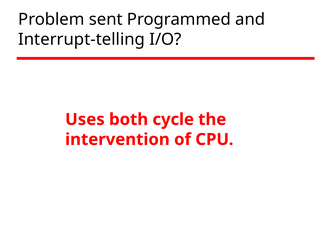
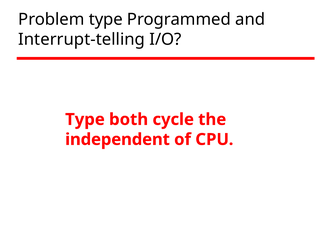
Problem sent: sent -> type (106, 20)
Uses: Uses -> Type (85, 120)
intervention: intervention -> independent (118, 140)
